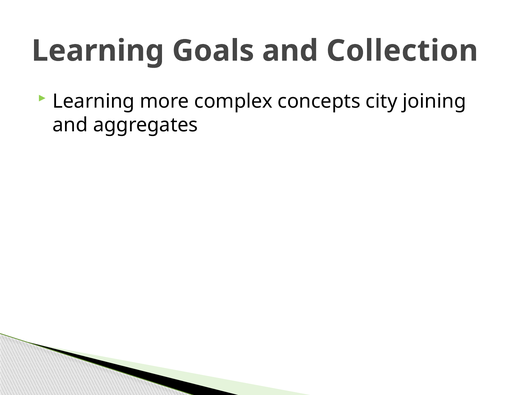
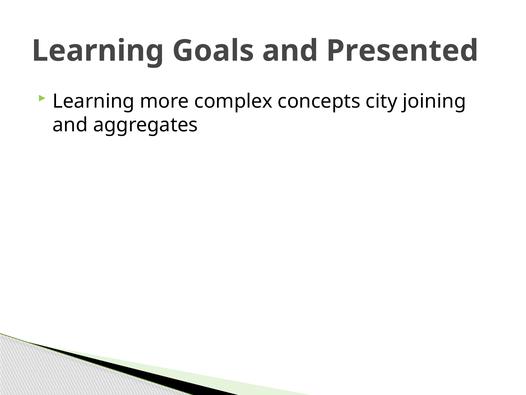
Collection: Collection -> Presented (402, 51)
